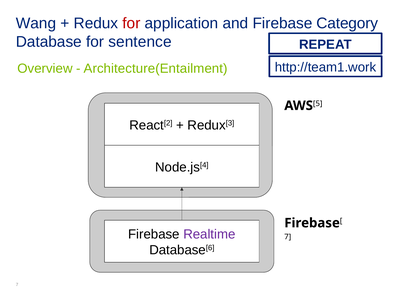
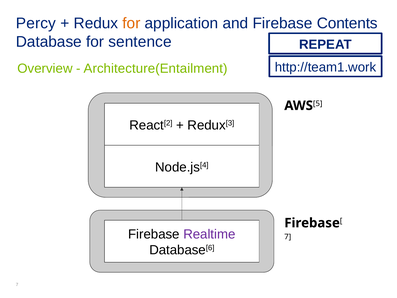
Wang: Wang -> Percy (36, 23)
for colour: red -> orange (131, 23)
Category: Category -> Contents (347, 23)
